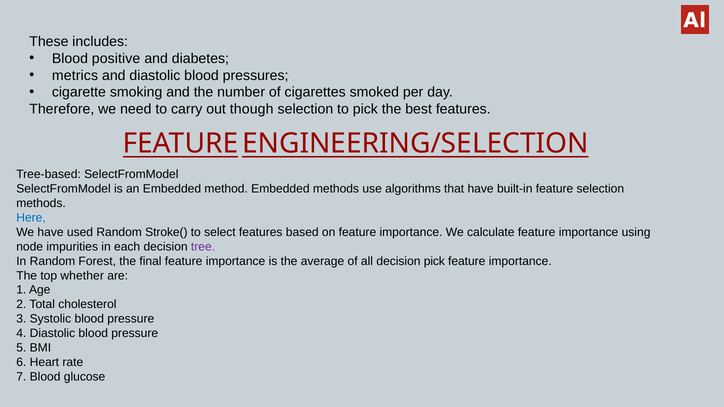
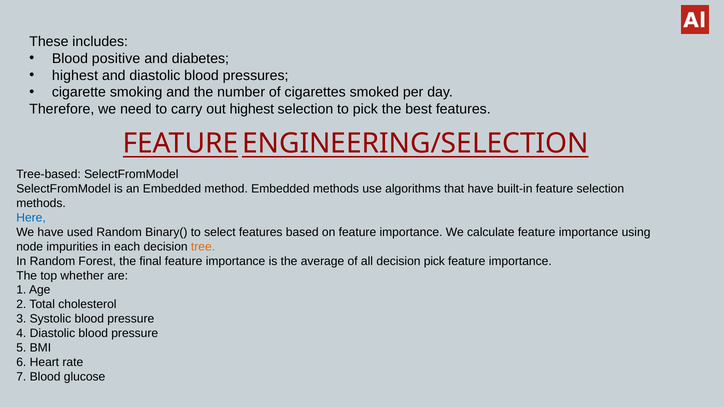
metrics: metrics -> highest (75, 76)
out though: though -> highest (252, 109)
Stroke(: Stroke( -> Binary( (166, 232)
tree colour: purple -> orange (203, 247)
